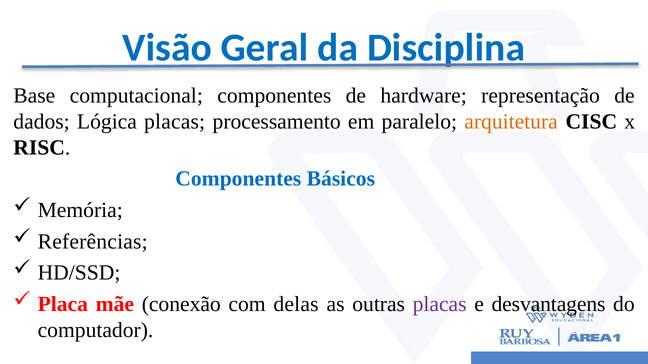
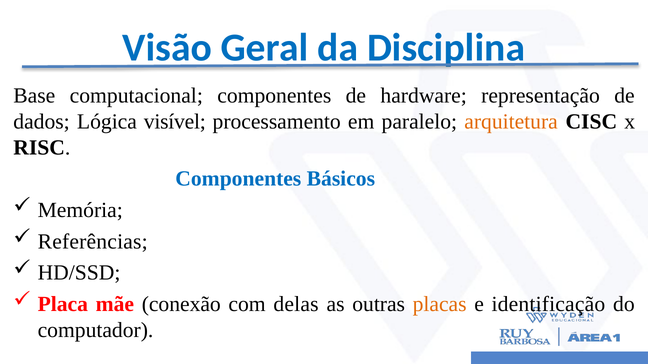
placas;: placas; -> visível; (175, 122)
placas colour: purple -> orange (440, 304)
desvantagens: desvantagens -> identificação (548, 304)
